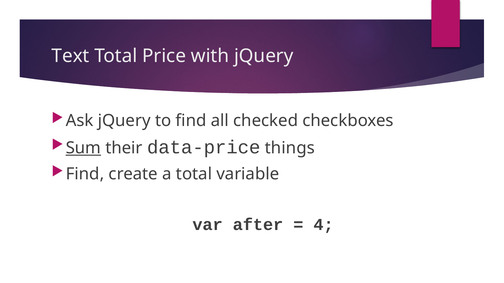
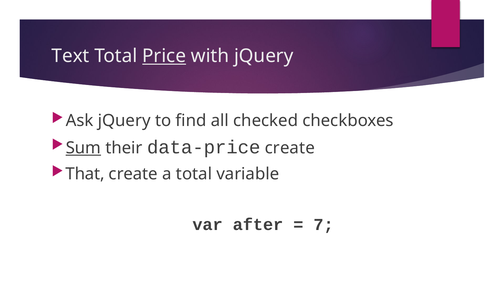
Price underline: none -> present (164, 56)
data-price things: things -> create (290, 148)
Find: Find -> That (85, 174)
4: 4 -> 7 (324, 225)
